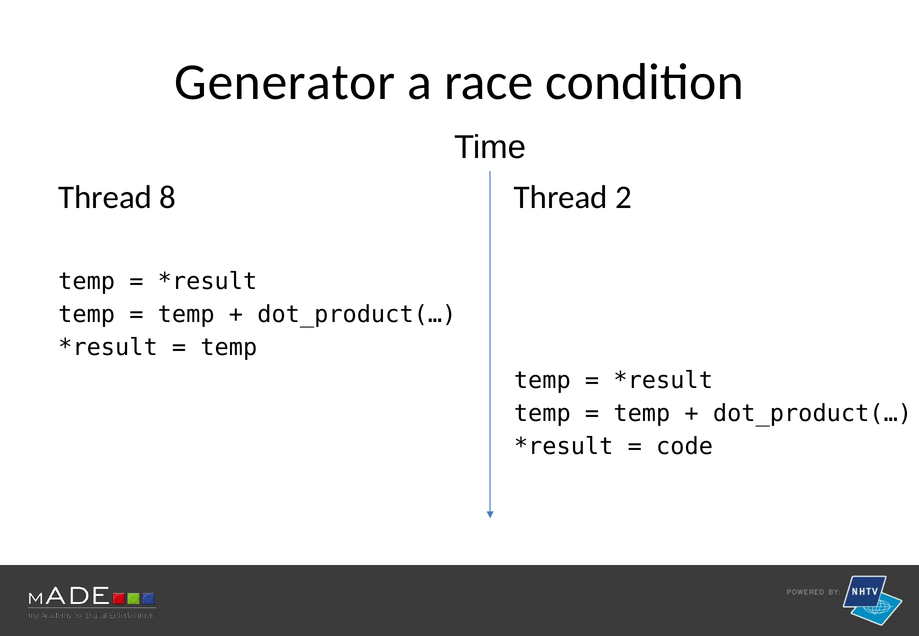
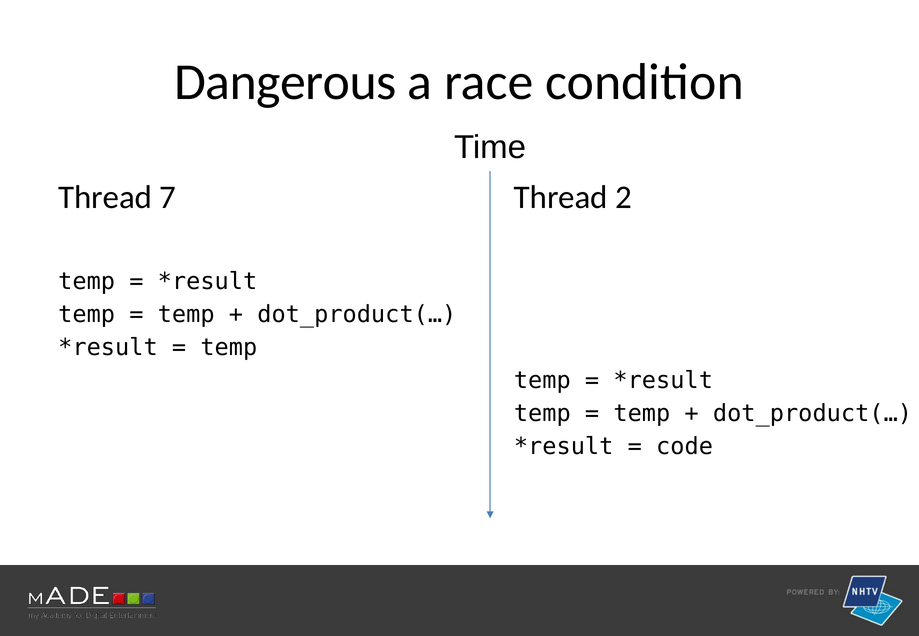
Generator: Generator -> Dangerous (285, 82)
8: 8 -> 7 (168, 198)
